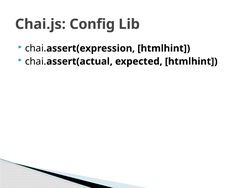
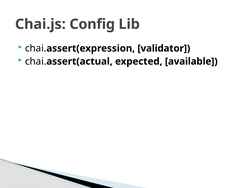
htmlhint: htmlhint -> validator (164, 48)
expected htmlhint: htmlhint -> available (191, 62)
